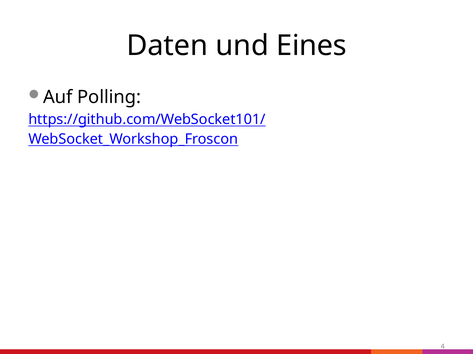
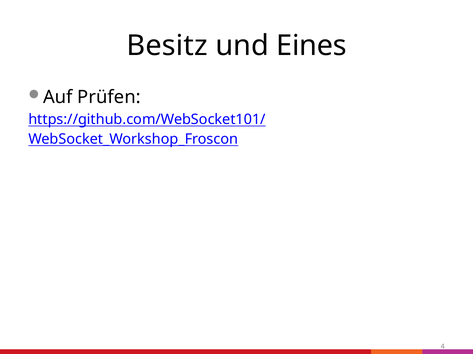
Daten: Daten -> Besitz (167, 46)
Polling: Polling -> Prüfen (109, 97)
